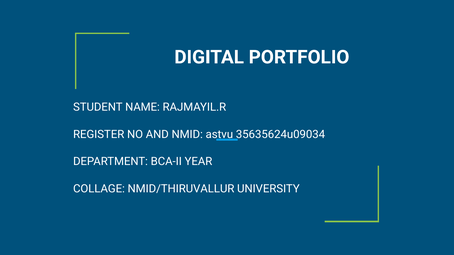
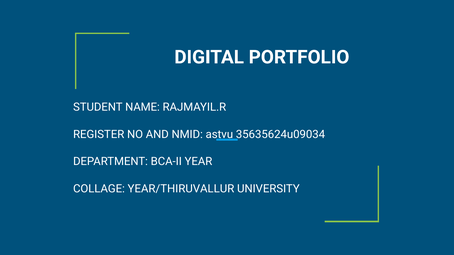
NMID/THIRUVALLUR: NMID/THIRUVALLUR -> YEAR/THIRUVALLUR (181, 189)
